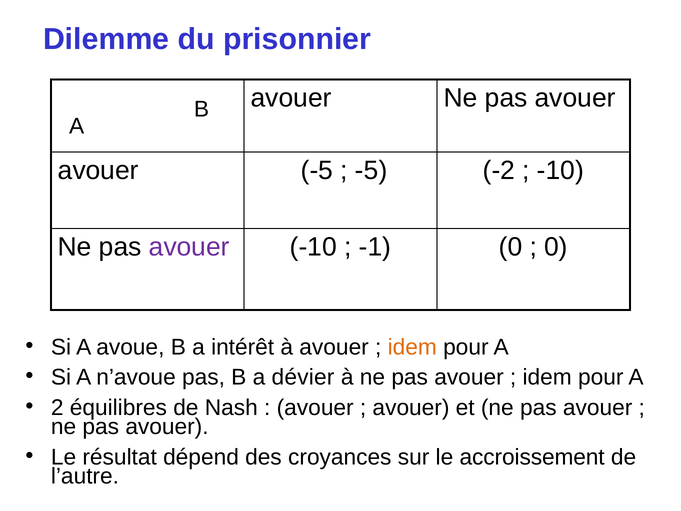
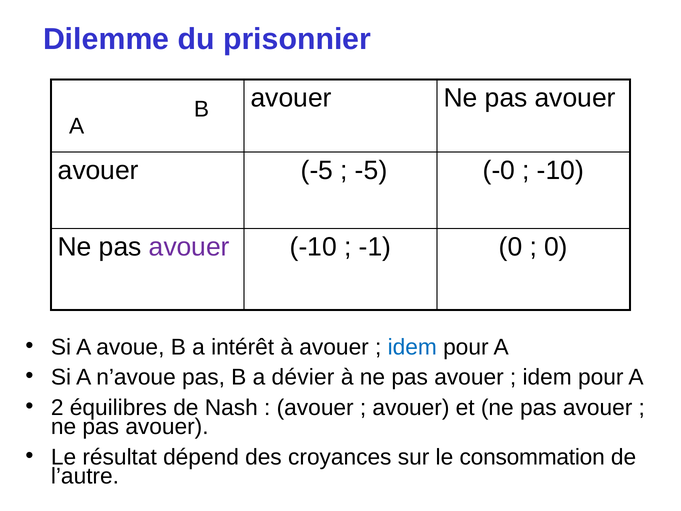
-2: -2 -> -0 (499, 170)
idem colour: orange -> blue (412, 347)
accroissement: accroissement -> consommation (532, 457)
